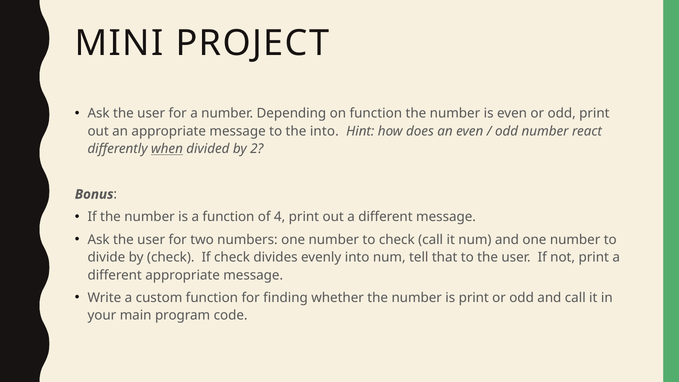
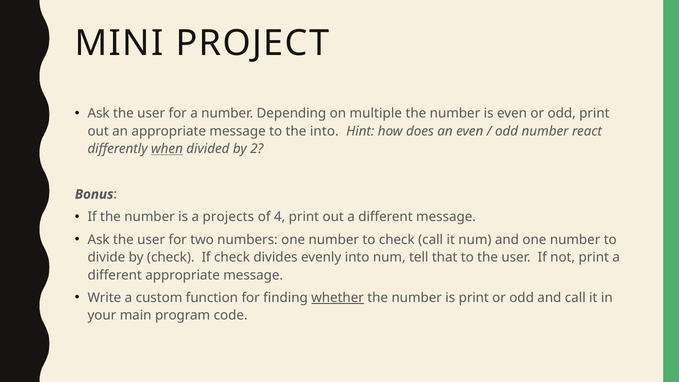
on function: function -> multiple (376, 113)
a function: function -> projects (228, 217)
whether underline: none -> present (338, 298)
